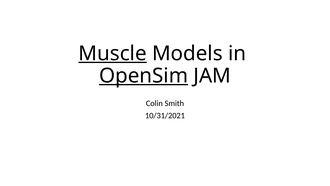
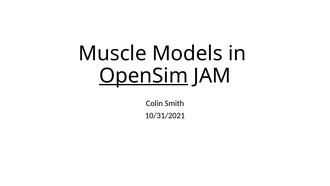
Muscle underline: present -> none (113, 53)
